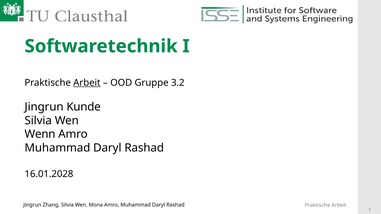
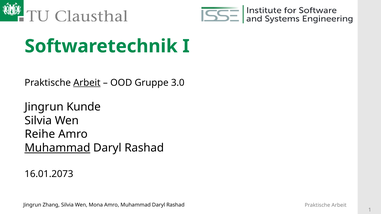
3.2: 3.2 -> 3.0 (178, 83)
Wenn: Wenn -> Reihe (40, 134)
Muhammad underline: none -> present (57, 148)
16.01.2028: 16.01.2028 -> 16.01.2073 (49, 174)
